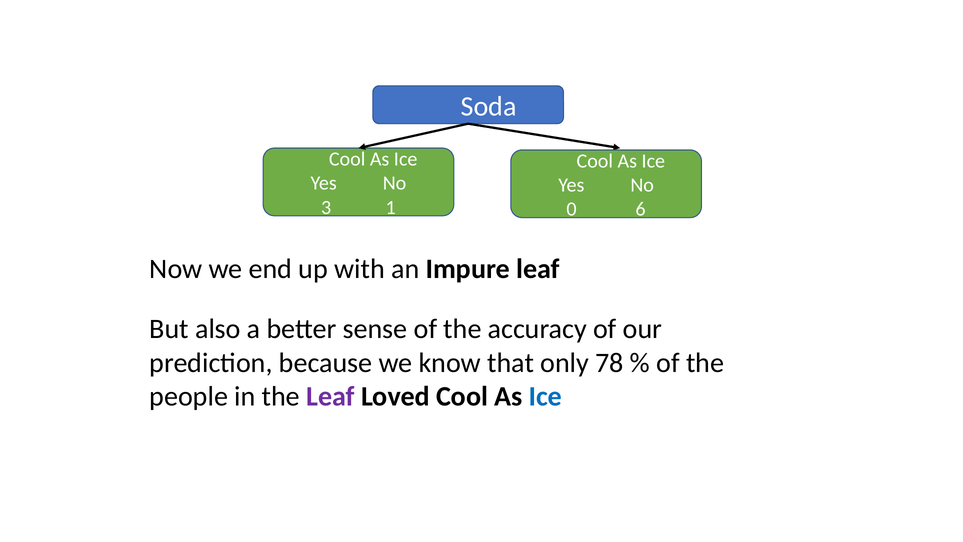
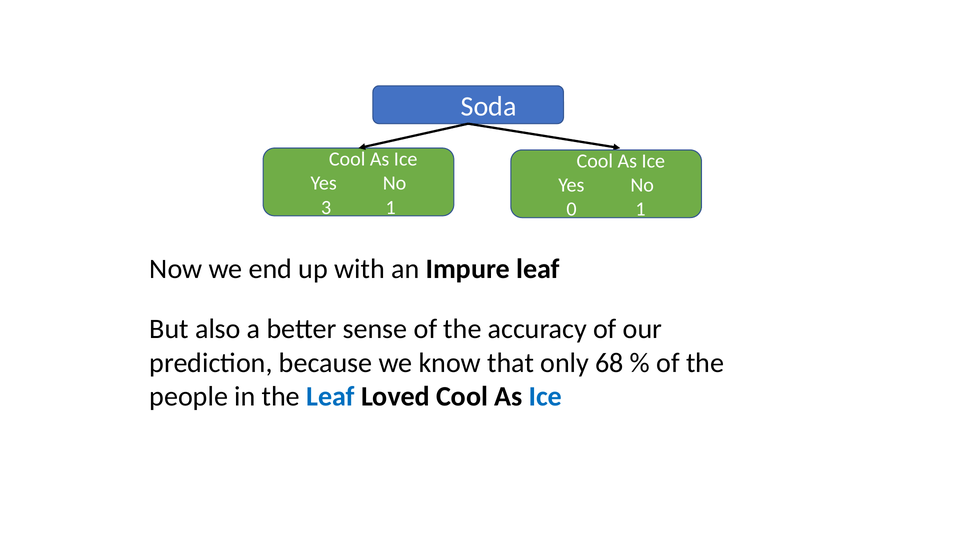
0 6: 6 -> 1 (641, 209)
78: 78 -> 68 (609, 363)
Leaf colour: purple -> blue (331, 396)
